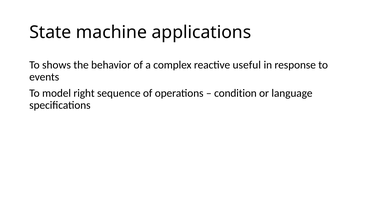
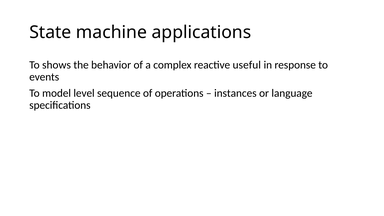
right: right -> level (84, 93)
condition: condition -> instances (235, 93)
